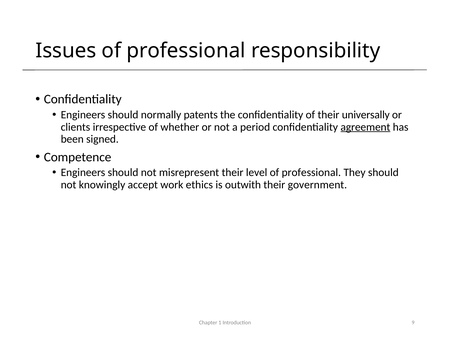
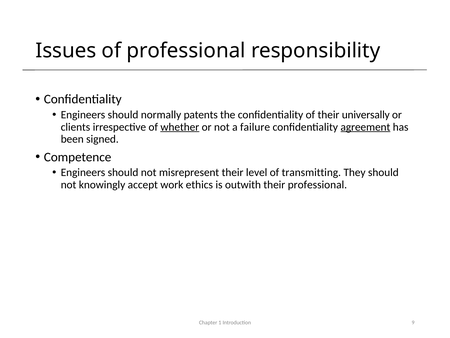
whether underline: none -> present (180, 127)
period: period -> failure (255, 127)
level of professional: professional -> transmitting (311, 172)
their government: government -> professional (317, 184)
